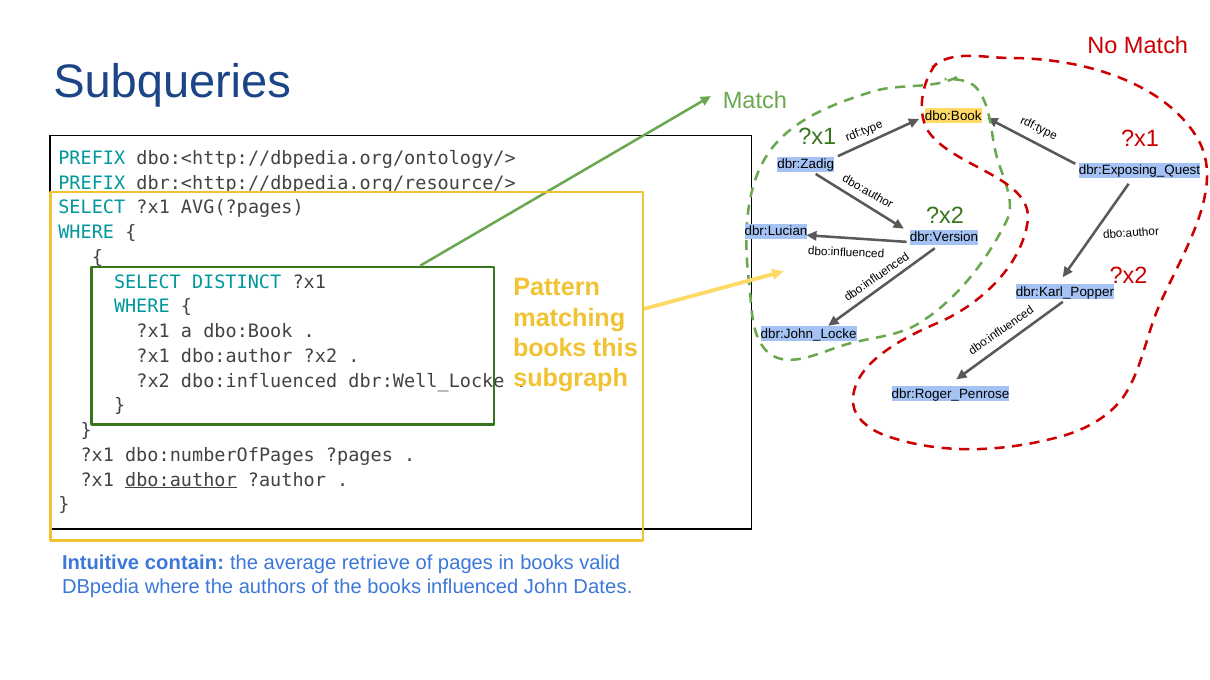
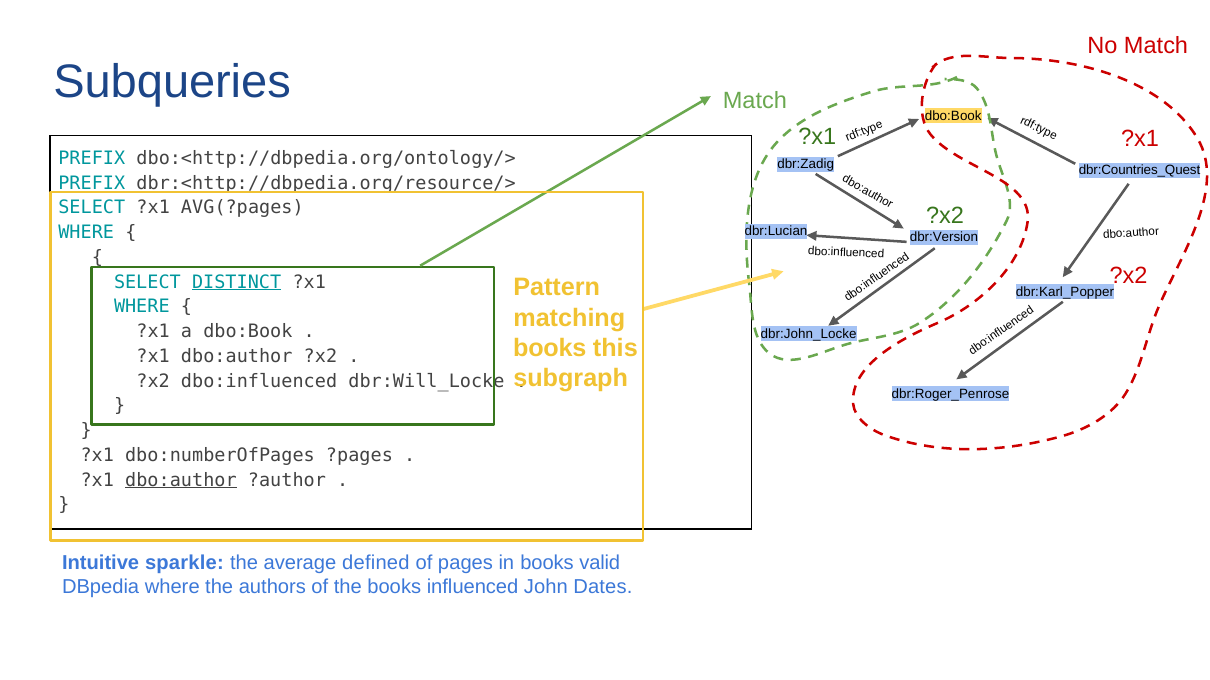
dbr:Exposing_Quest: dbr:Exposing_Quest -> dbr:Countries_Quest (1140, 170)
DISTINCT underline: none -> present (237, 282)
dbr:Well_Locke: dbr:Well_Locke -> dbr:Will_Locke (426, 381)
contain: contain -> sparkle (184, 563)
retrieve: retrieve -> defined (376, 563)
